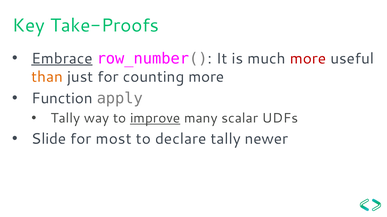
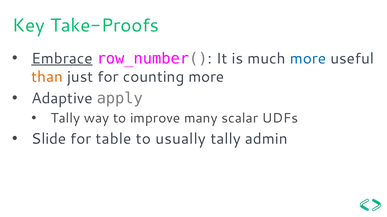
more colour: red -> blue (308, 59)
Function: Function -> Adaptive (62, 99)
improve underline: present -> none (155, 119)
most: most -> table (114, 139)
declare: declare -> usually (181, 139)
newer: newer -> admin (266, 139)
